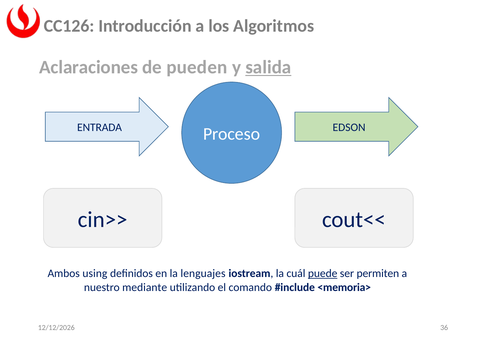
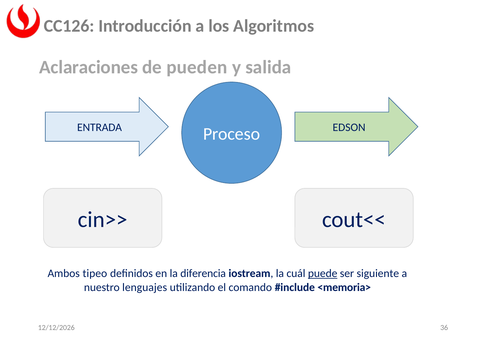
salida underline: present -> none (268, 67)
using: using -> tipeo (95, 273)
lenguajes: lenguajes -> diferencia (203, 273)
permiten: permiten -> siguiente (378, 273)
mediante: mediante -> lenguajes (145, 287)
